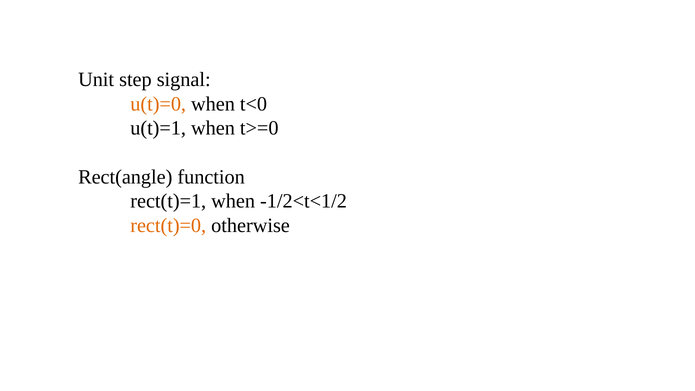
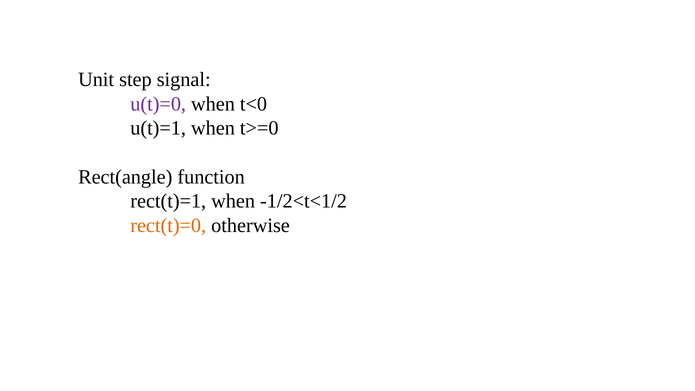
u(t)=0 colour: orange -> purple (158, 104)
